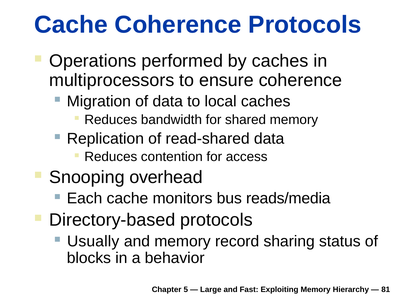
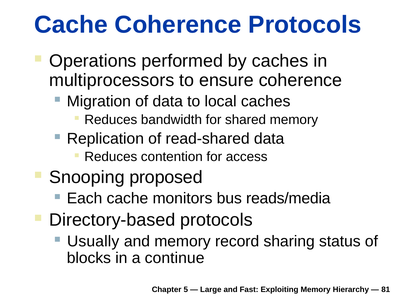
overhead: overhead -> proposed (166, 178)
behavior: behavior -> continue (175, 259)
